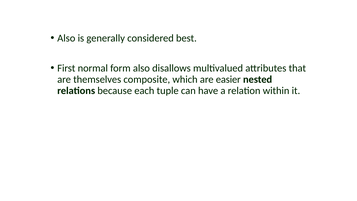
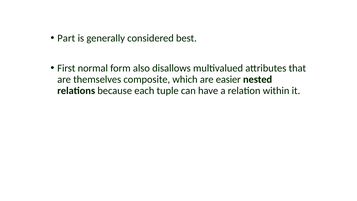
Also: Also -> Part (66, 38)
